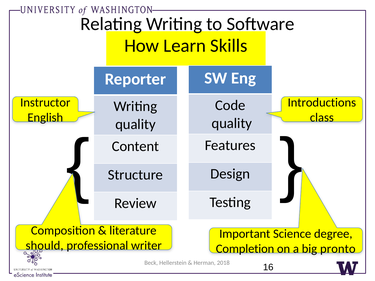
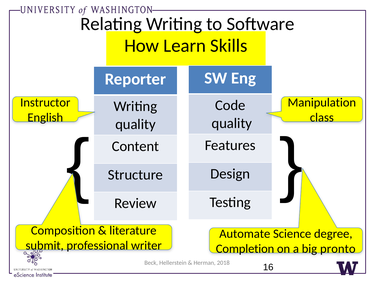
Introductions: Introductions -> Manipulation (322, 103)
Important: Important -> Automate (245, 234)
should: should -> submit (45, 246)
